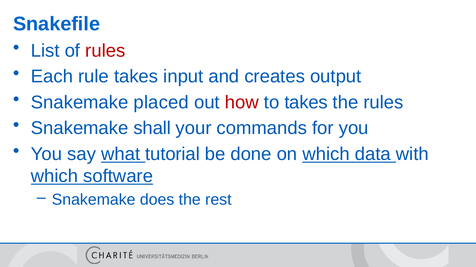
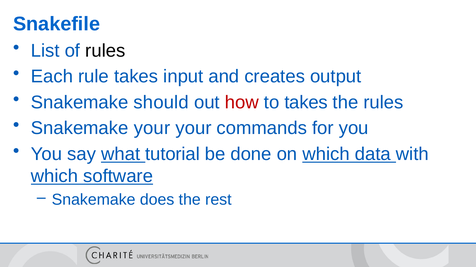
rules colour: red -> black (105, 51)
placed: placed -> should (161, 103)
Snakemake shall: shall -> your (152, 129)
